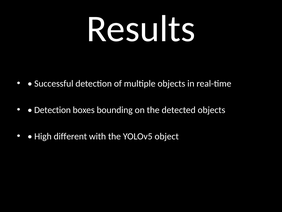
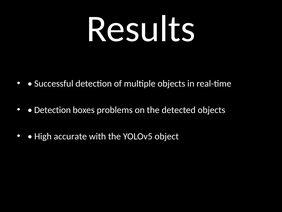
bounding: bounding -> problems (115, 110)
different: different -> accurate (70, 136)
